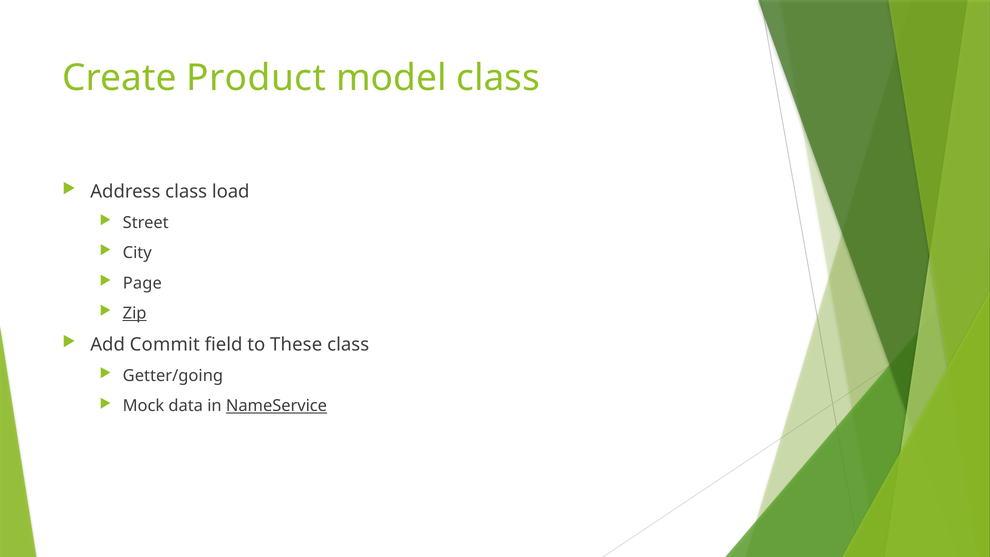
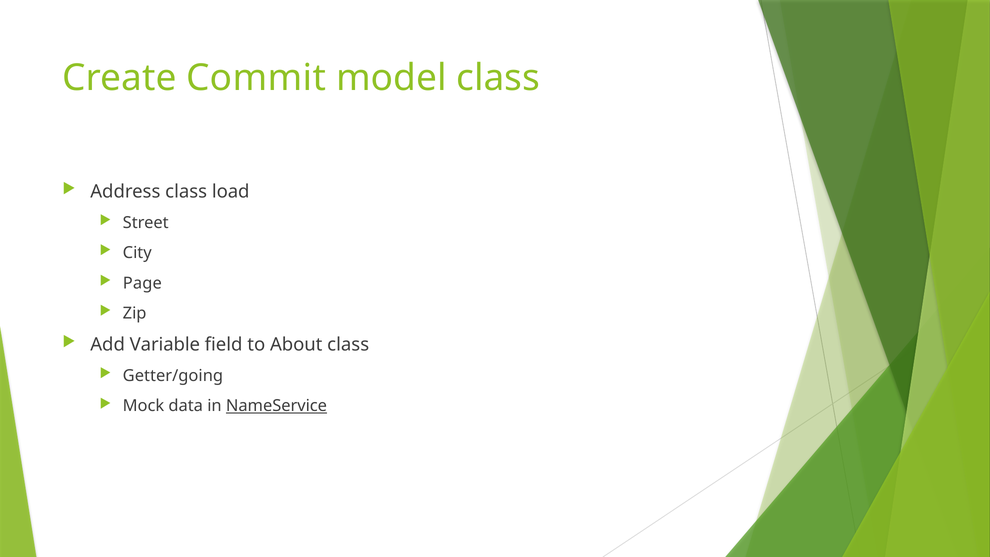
Product: Product -> Commit (256, 78)
Zip underline: present -> none (135, 313)
Commit: Commit -> Variable (165, 345)
These: These -> About (296, 345)
